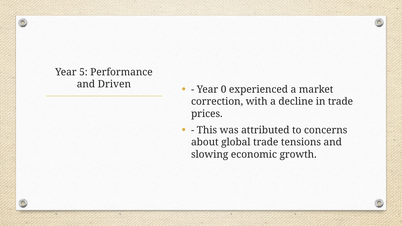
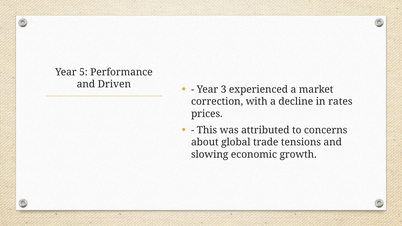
0: 0 -> 3 (224, 90)
in trade: trade -> rates (340, 102)
